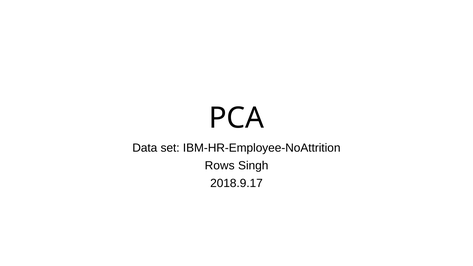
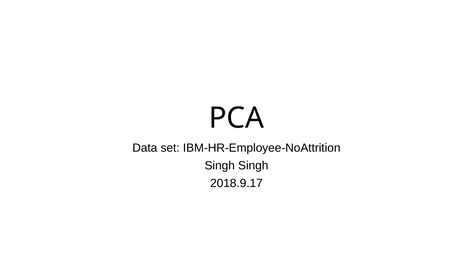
Rows: Rows -> Singh (220, 166)
